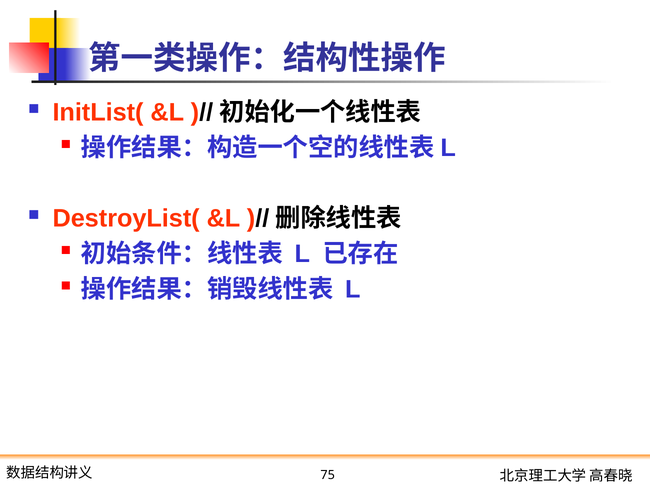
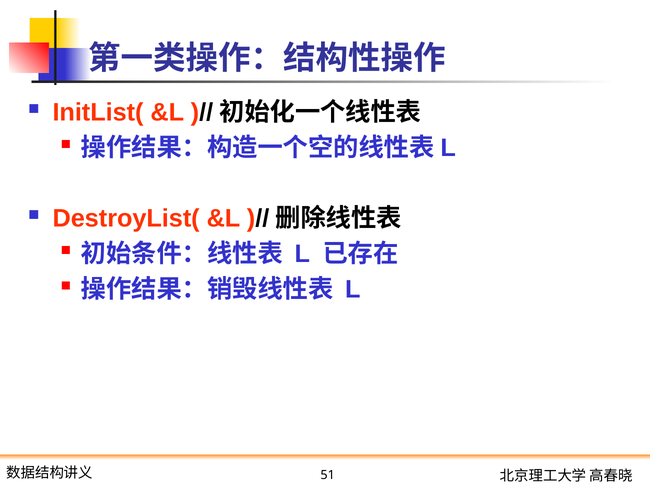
75: 75 -> 51 (328, 475)
